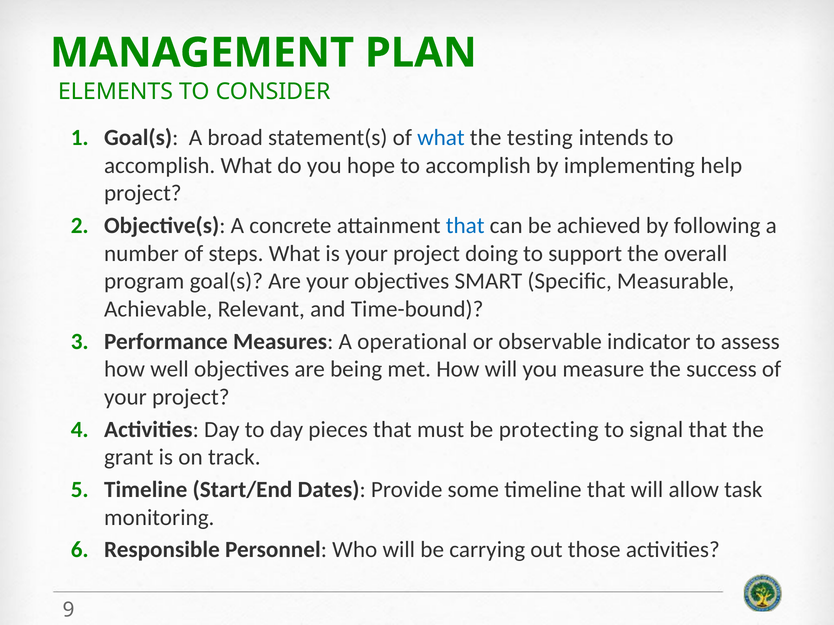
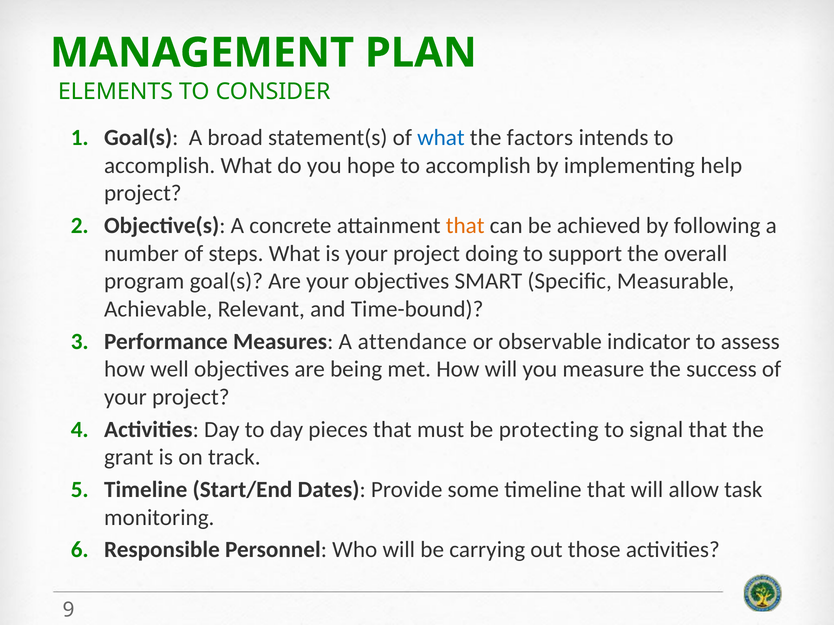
testing: testing -> factors (540, 138)
that colour: blue -> orange (465, 226)
operational: operational -> attendance (412, 342)
